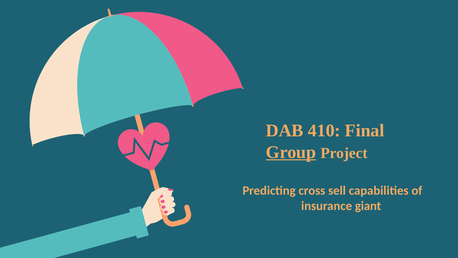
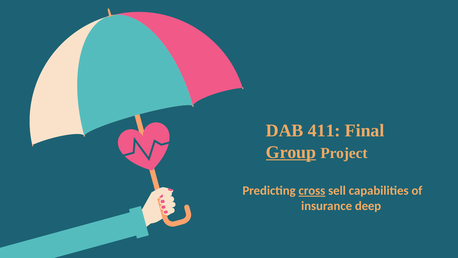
410: 410 -> 411 (324, 131)
cross underline: none -> present (312, 190)
giant: giant -> deep (368, 206)
